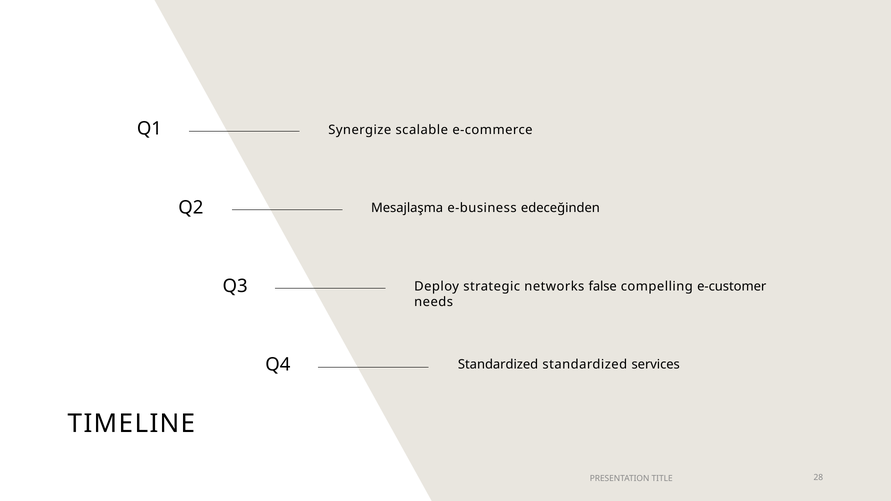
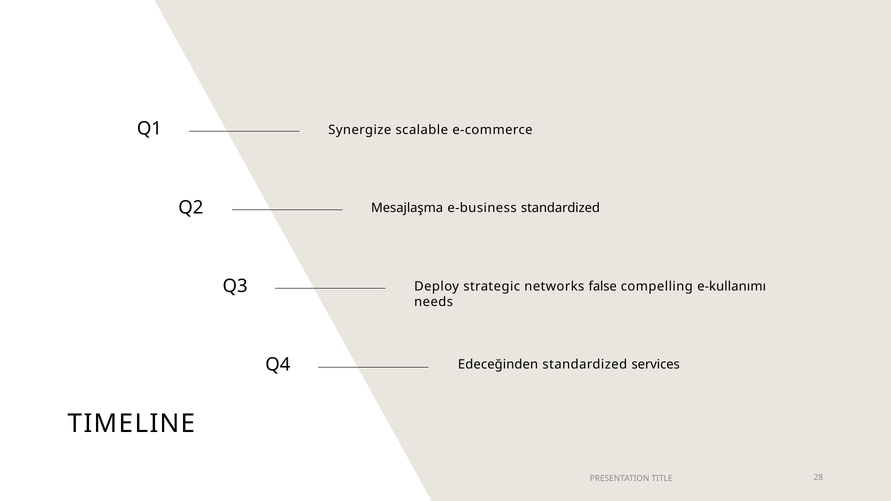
e-business edeceğinden: edeceğinden -> standardized (560, 208)
e-customer: e-customer -> e-kullanımı (732, 287)
Standardized: Standardized -> Edeceğinden (498, 365)
